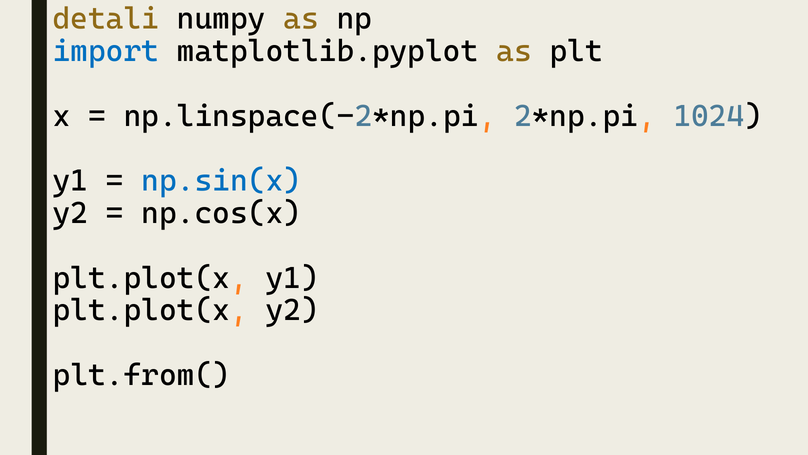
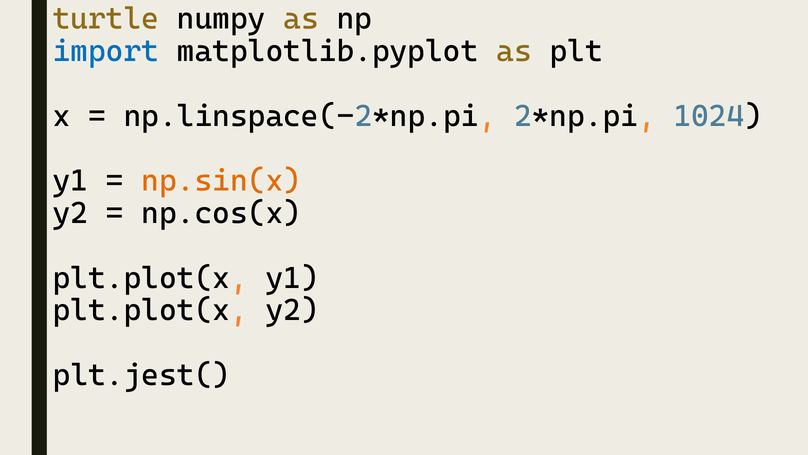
detali: detali -> turtle (106, 19)
np.sin(x colour: blue -> orange (221, 181)
plt.from(: plt.from( -> plt.jest( (141, 375)
